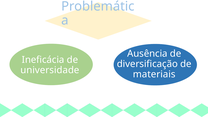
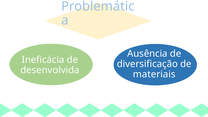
universidade: universidade -> desenvolvida (50, 70)
